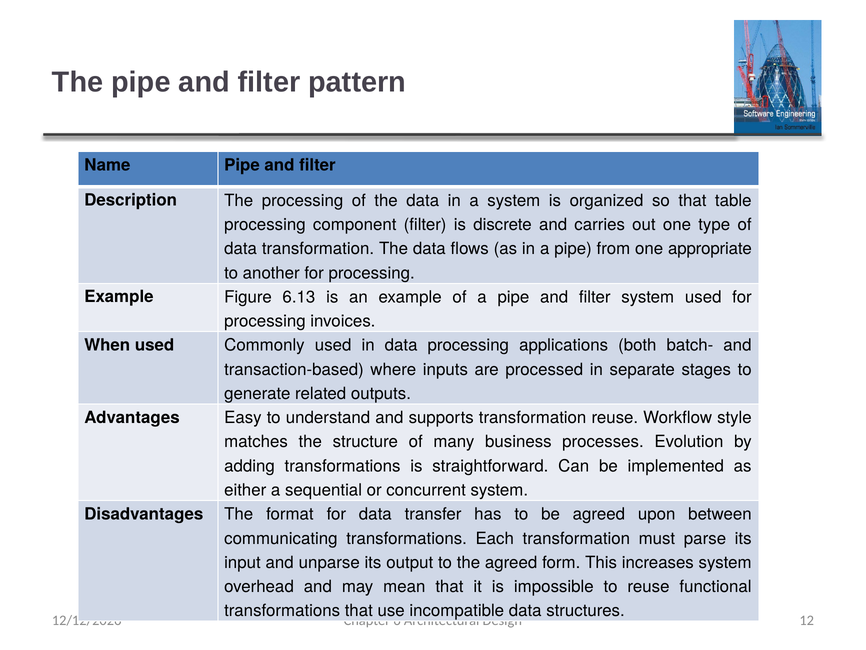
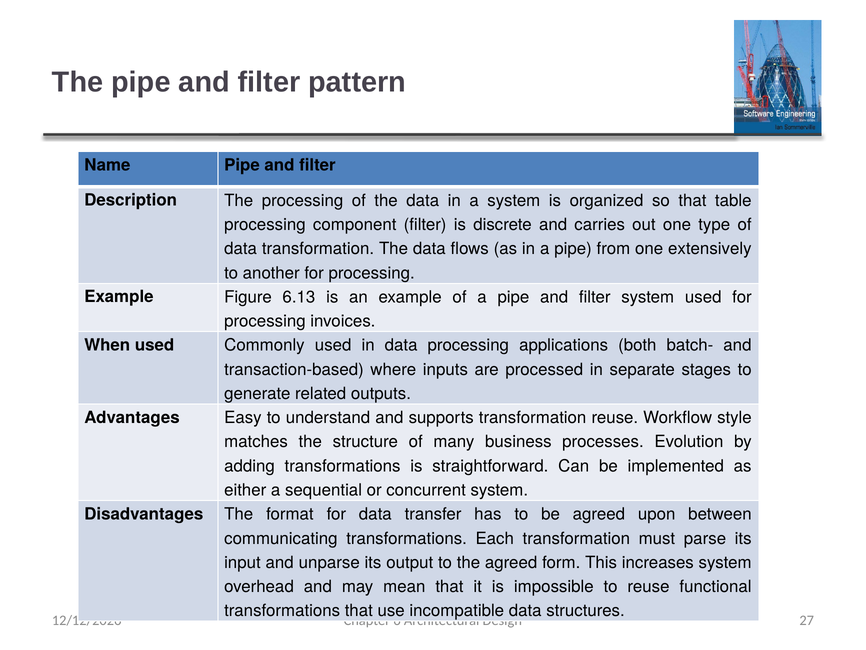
appropriate: appropriate -> extensively (710, 249)
12: 12 -> 27 (807, 620)
